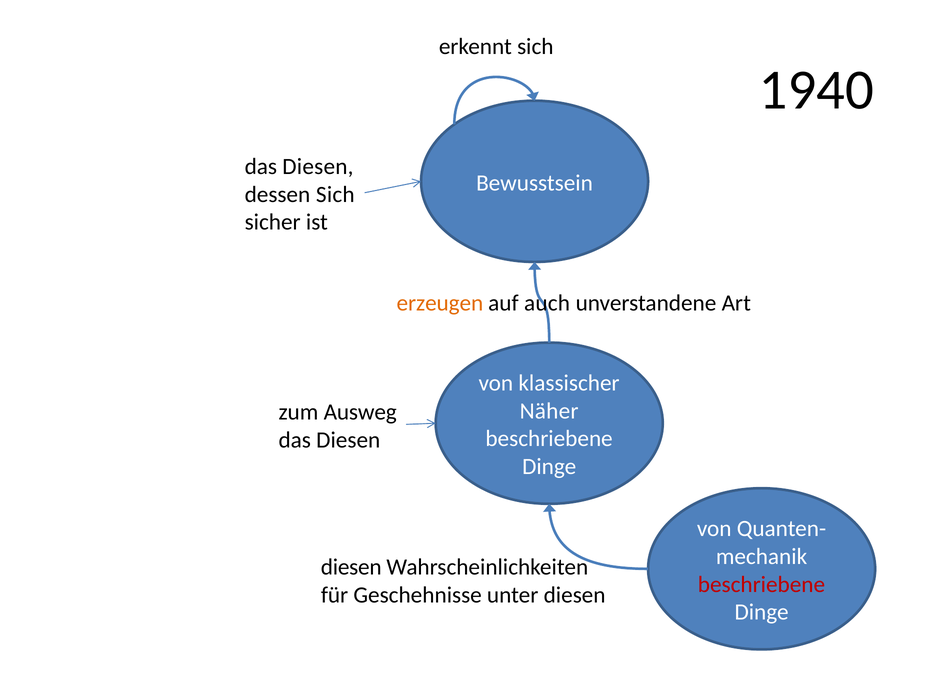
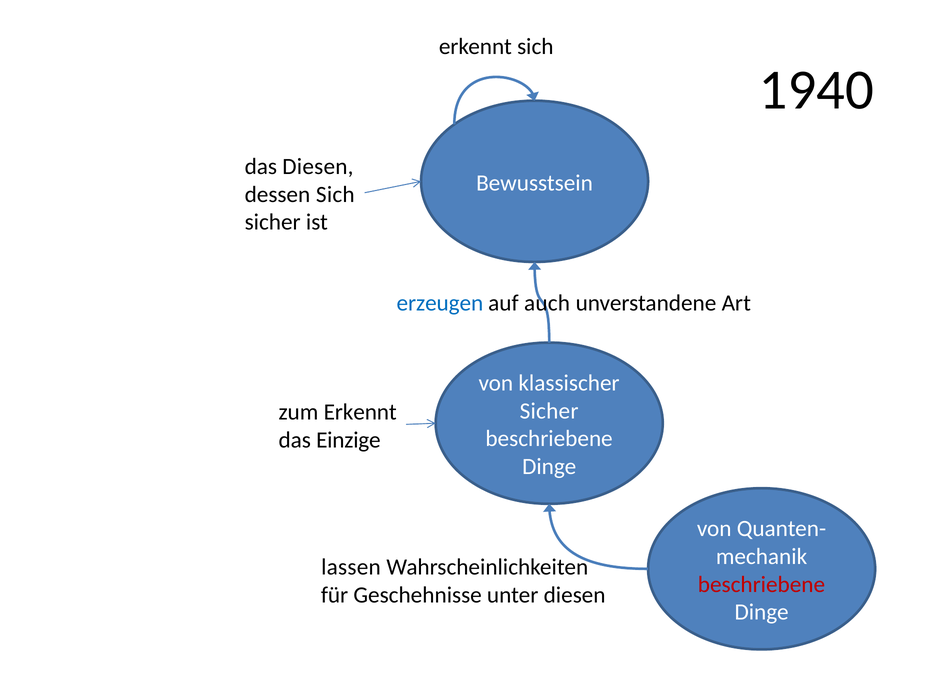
erzeugen colour: orange -> blue (440, 303)
Näher: Näher -> Sicher (549, 411)
zum Ausweg: Ausweg -> Erkennt (360, 412)
Diesen: Diesen -> Einzige (348, 440)
diesen: diesen -> lassen (351, 567)
